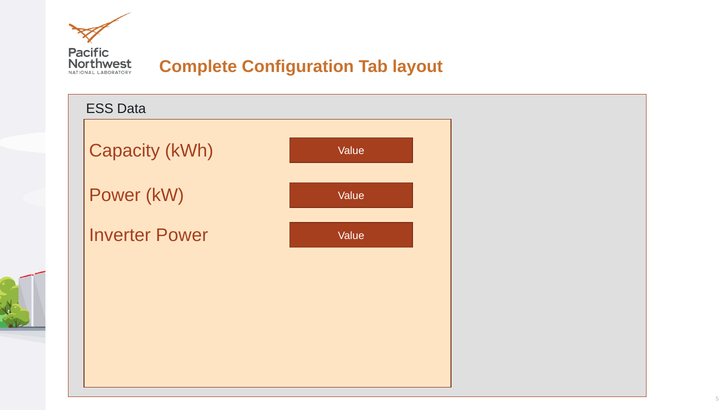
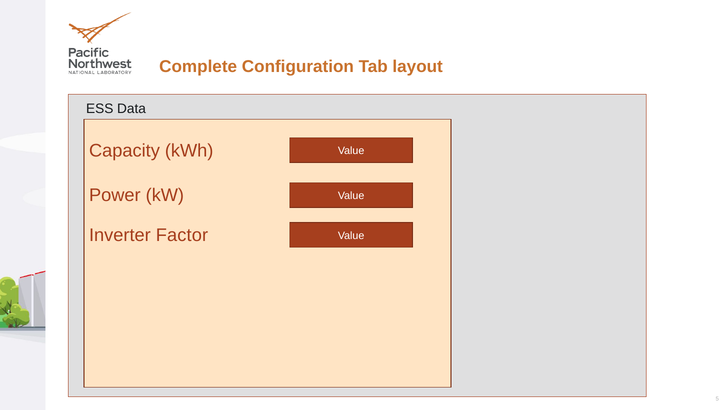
Inverter Power: Power -> Factor (182, 235)
